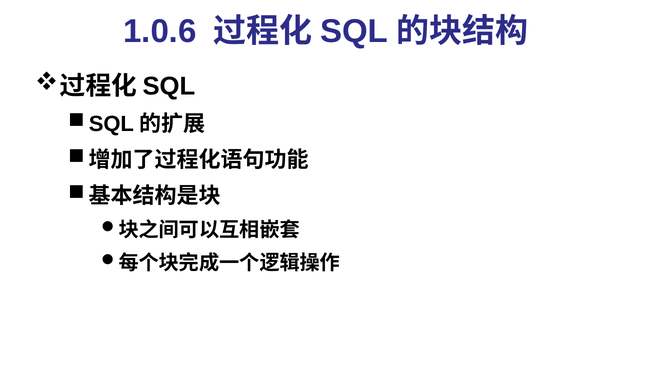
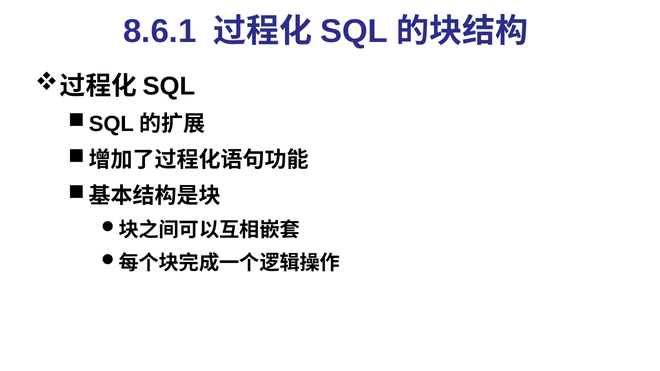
1.0.6: 1.0.6 -> 8.6.1 (160, 31)
